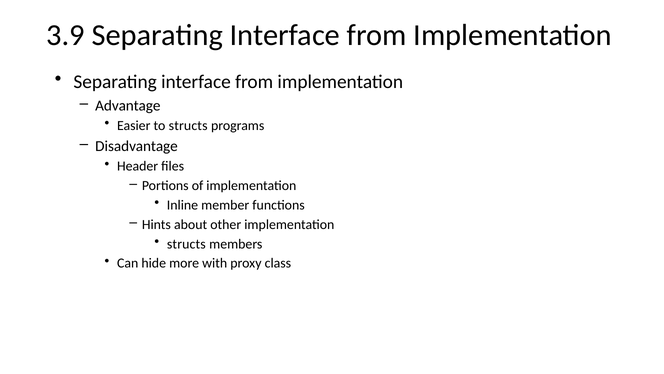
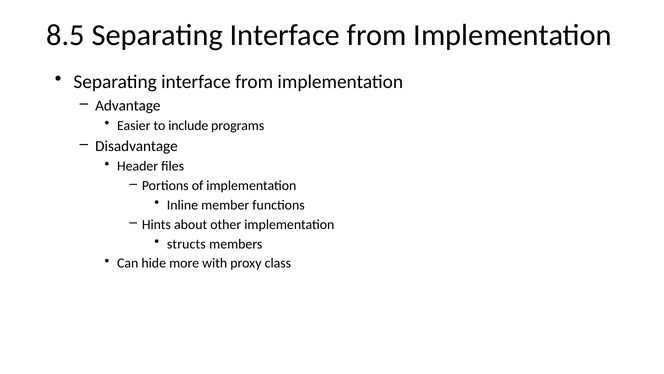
3.9: 3.9 -> 8.5 (66, 35)
to structs: structs -> include (188, 125)
